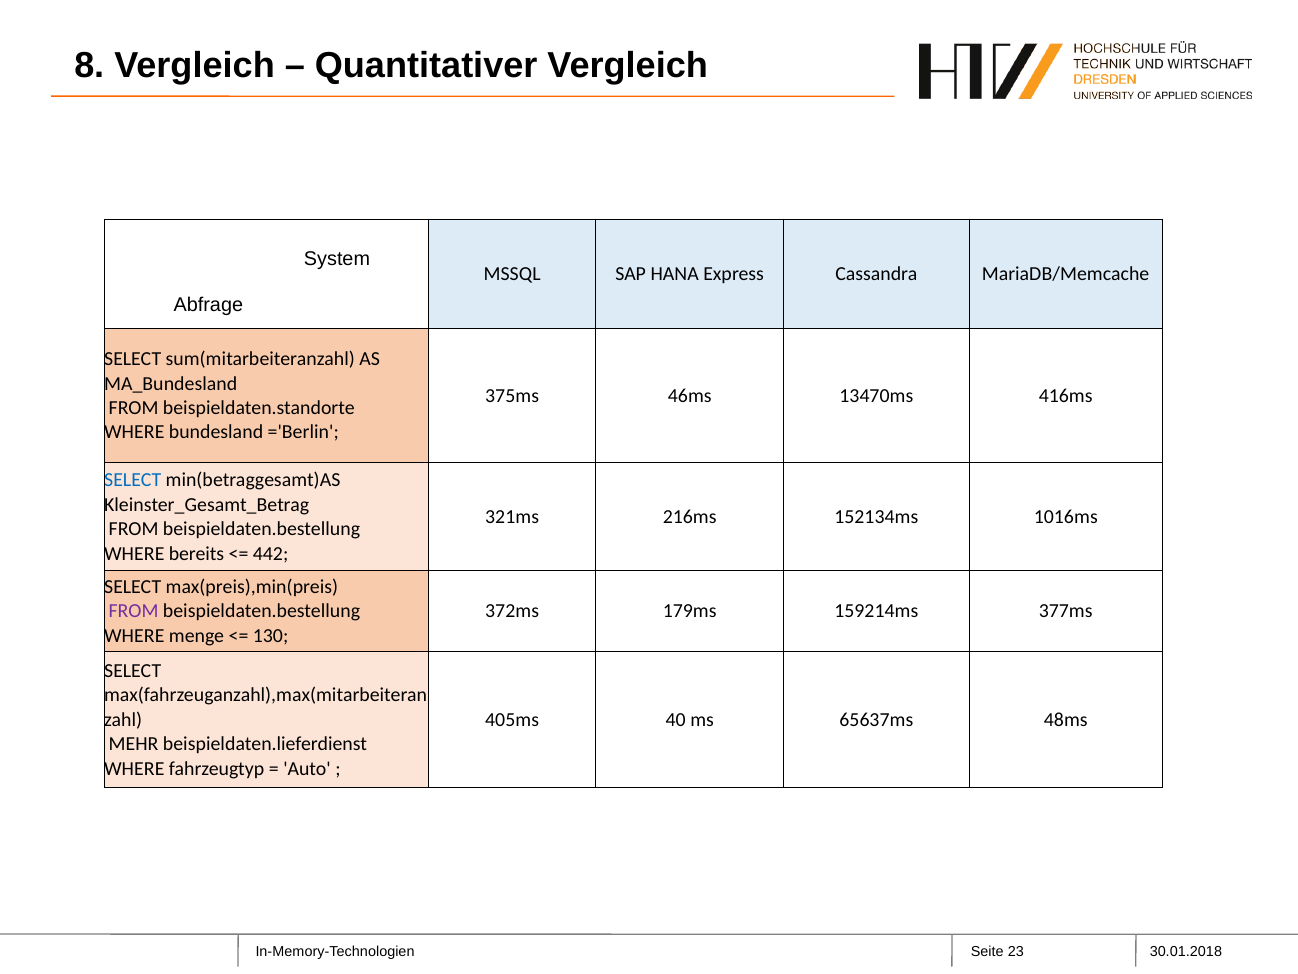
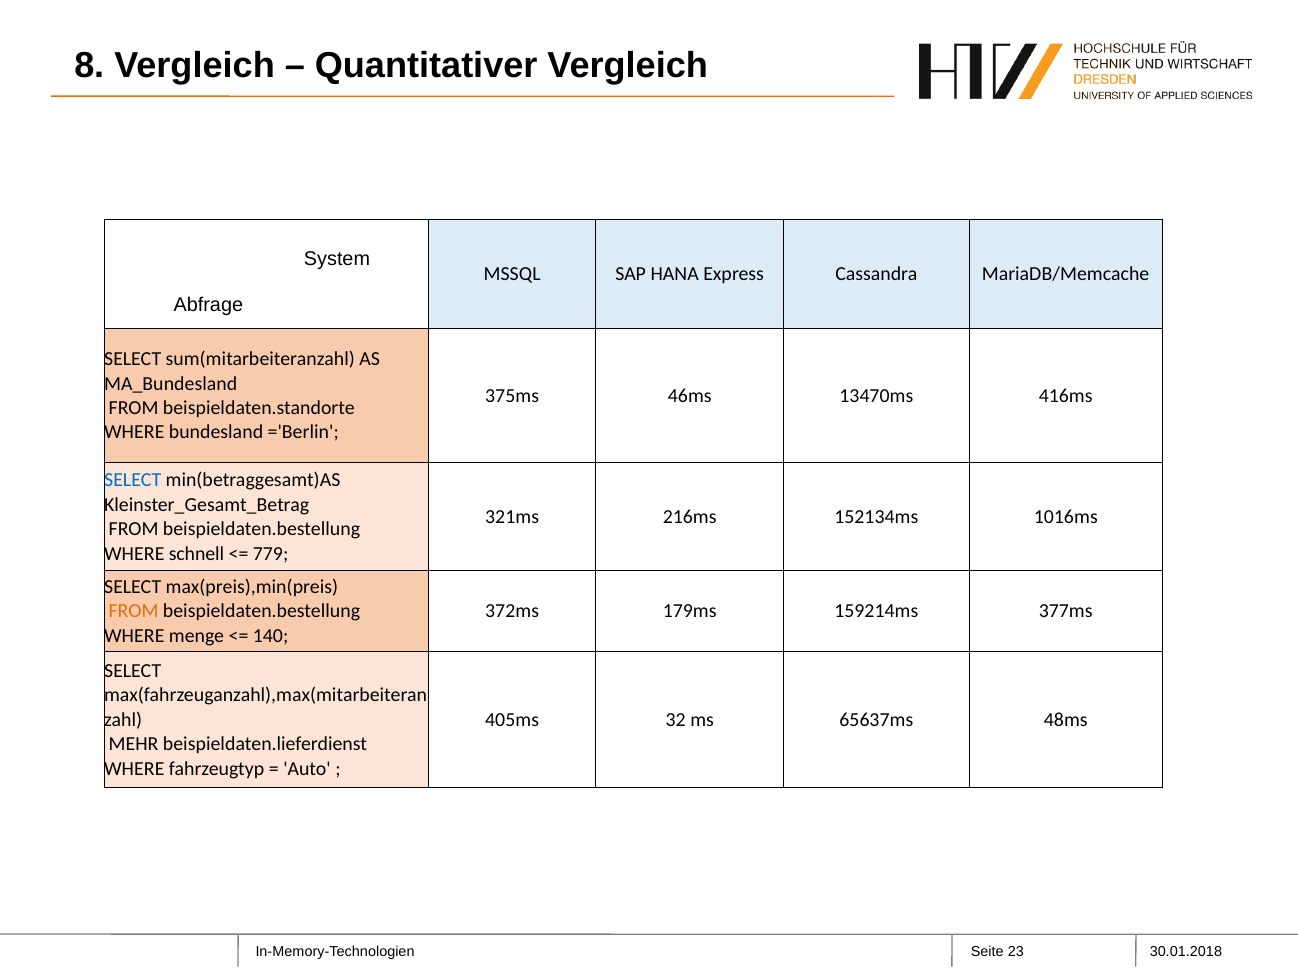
bereits: bereits -> schnell (196, 553)
442: 442 -> 779 (271, 553)
FROM colour: purple -> orange (134, 611)
130: 130 -> 140 (271, 636)
40: 40 -> 32 (676, 719)
